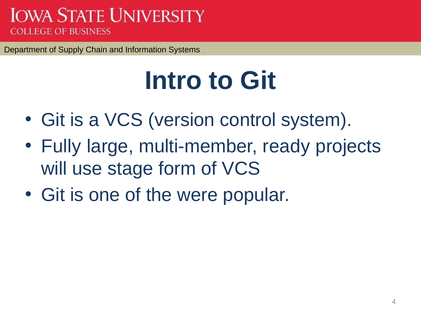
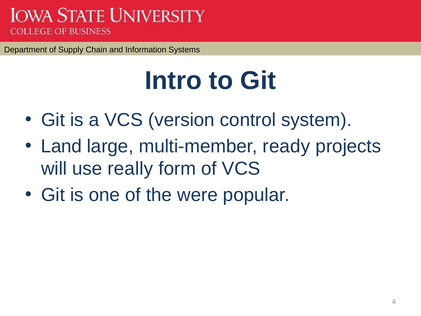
Fully: Fully -> Land (61, 146)
stage: stage -> really (130, 169)
